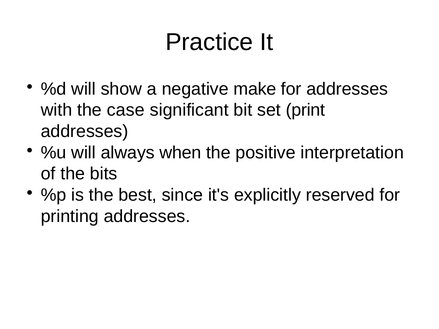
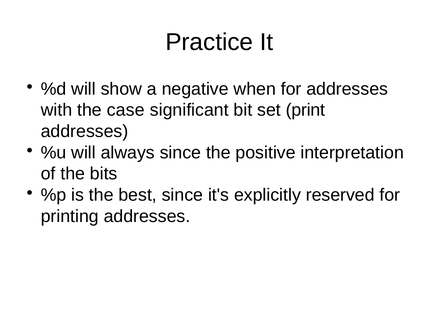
make: make -> when (255, 89)
always when: when -> since (180, 153)
